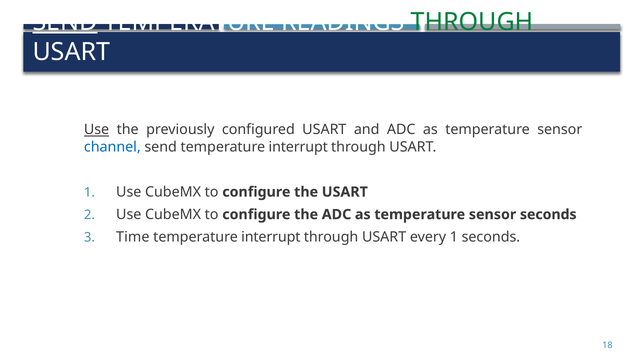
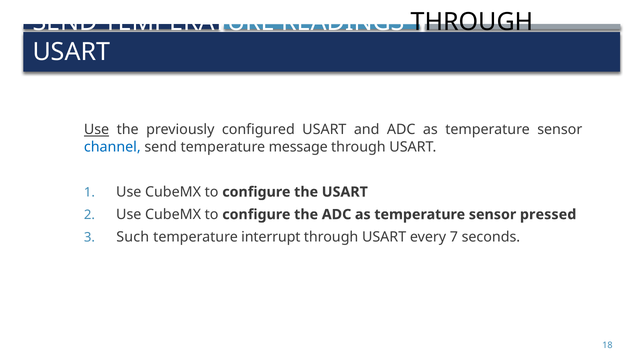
SEND underline: present -> none (65, 22)
THROUGH colour: green -> black (472, 22)
send temperature interrupt: interrupt -> message (298, 147)
sensor seconds: seconds -> pressed (548, 215)
Time: Time -> Such (133, 237)
every 1: 1 -> 7 (454, 237)
